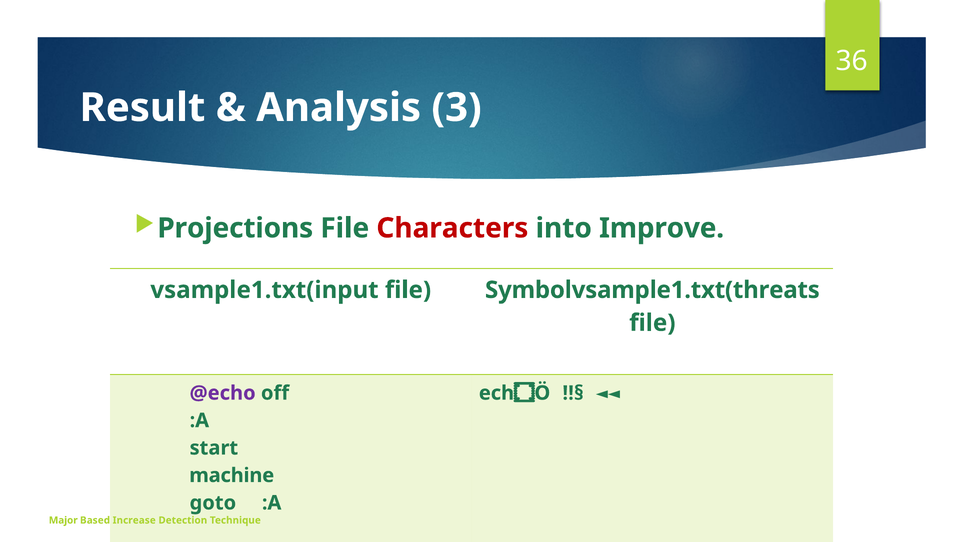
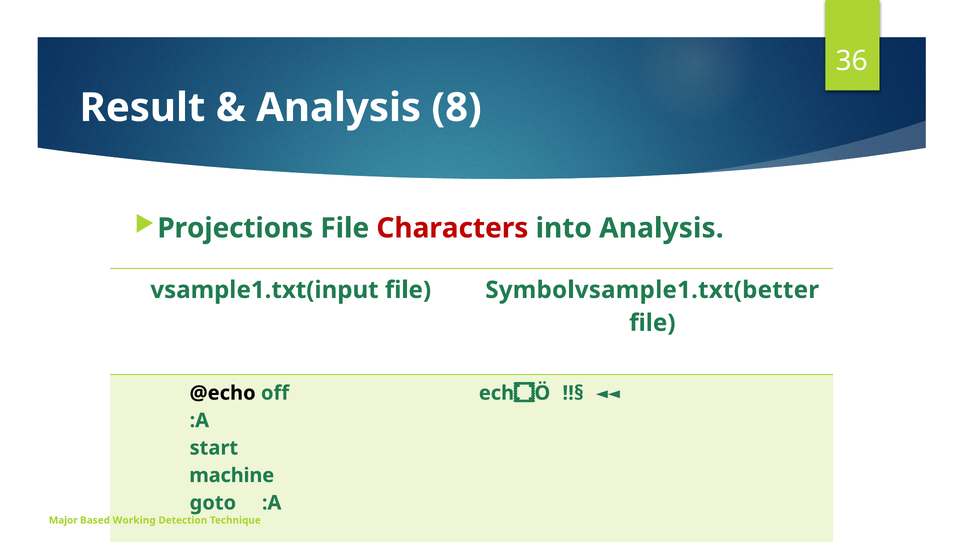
3: 3 -> 8 (457, 108)
into Improve: Improve -> Analysis (661, 228)
Symbolvsample1.txt(threats: Symbolvsample1.txt(threats -> Symbolvsample1.txt(better (652, 290)
@echo colour: purple -> black (223, 393)
Increase: Increase -> Working (134, 521)
